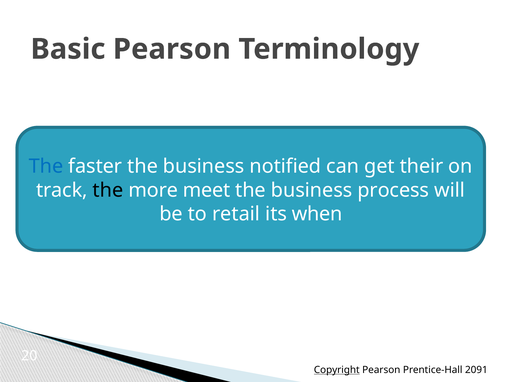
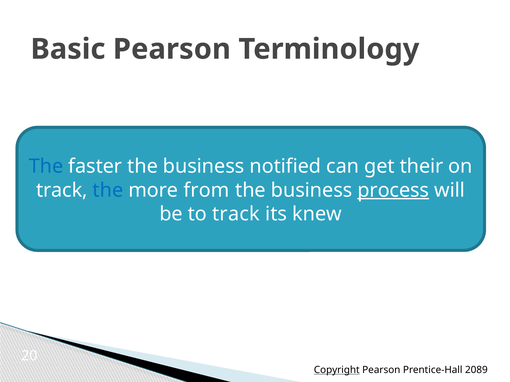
the colour: black -> blue (108, 190)
meet: meet -> from (206, 190)
process underline: none -> present (393, 190)
to retail: retail -> track (236, 214)
when: when -> knew (317, 214)
2091: 2091 -> 2089 (476, 370)
